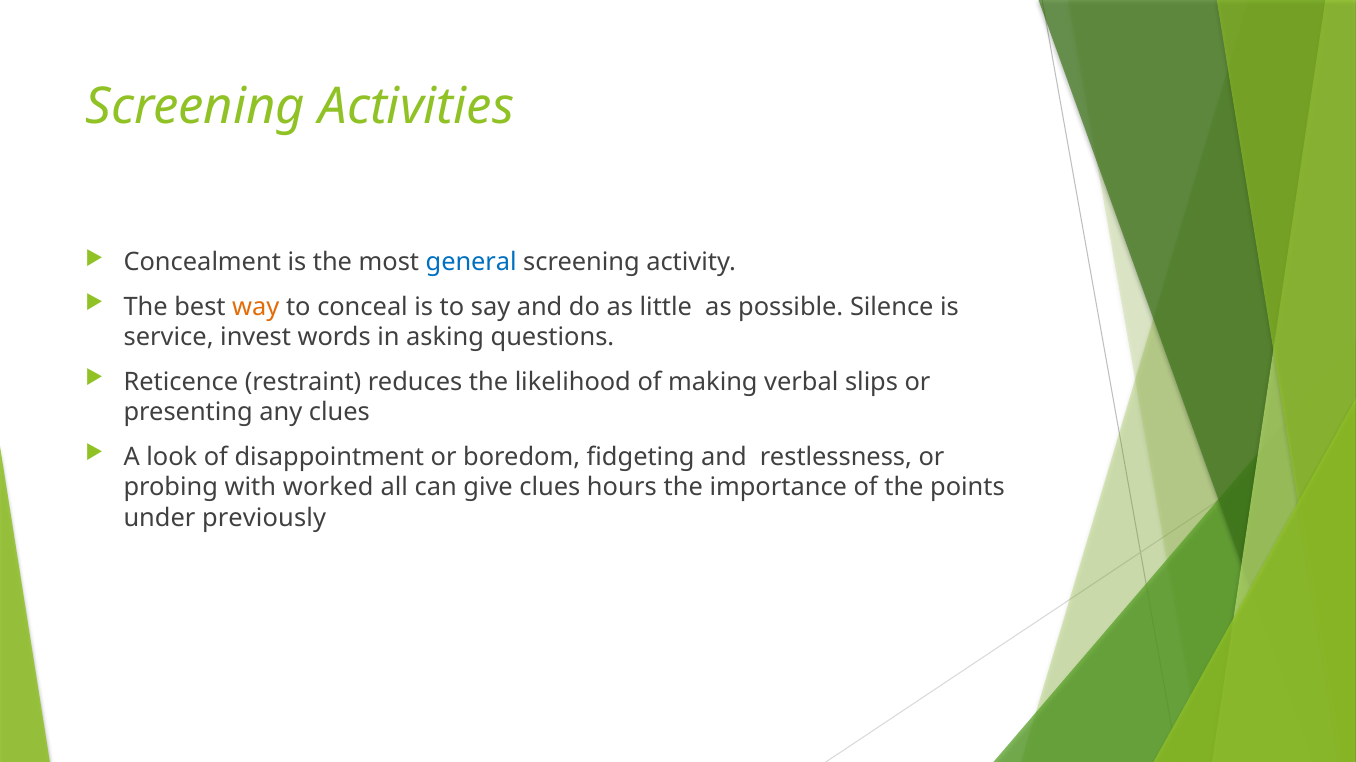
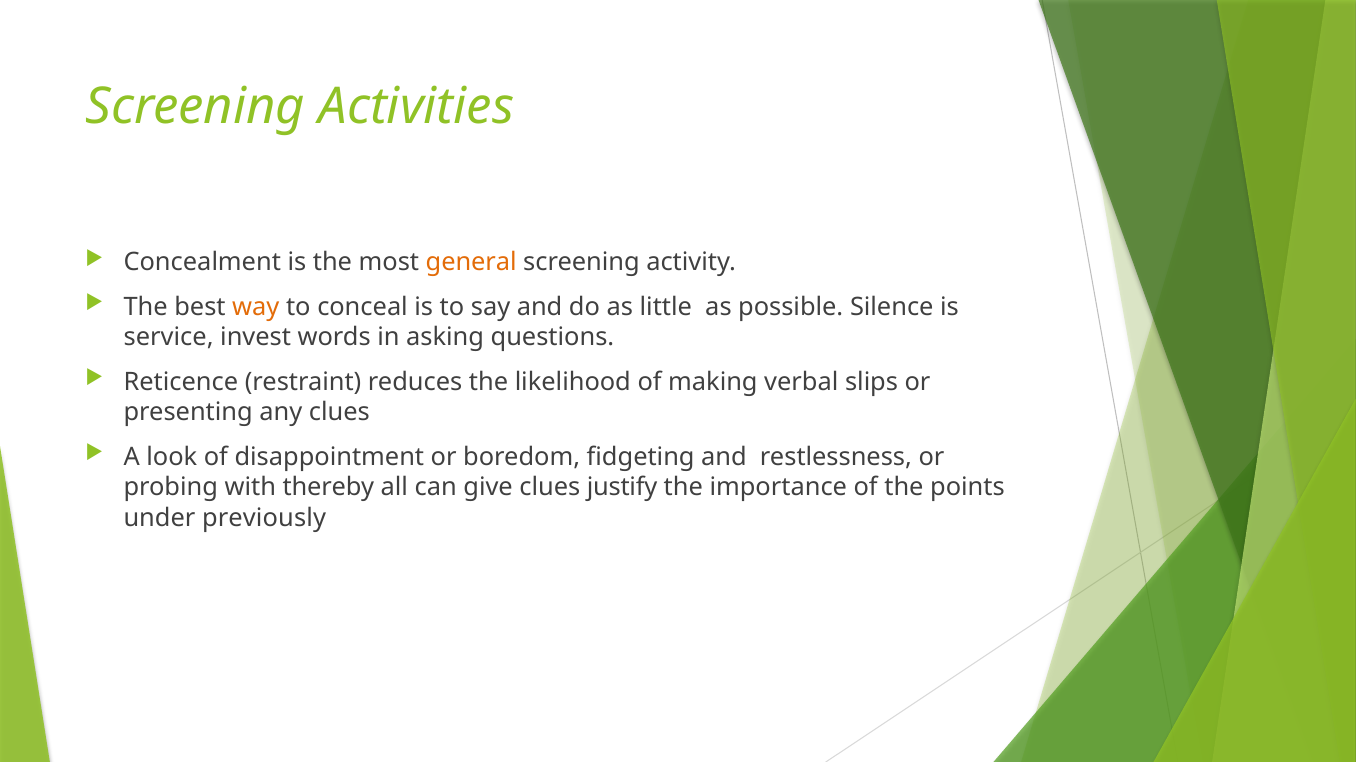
general colour: blue -> orange (471, 262)
worked: worked -> thereby (328, 488)
hours: hours -> justify (622, 488)
